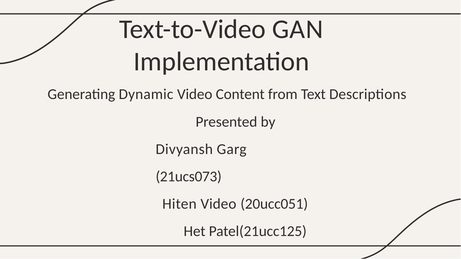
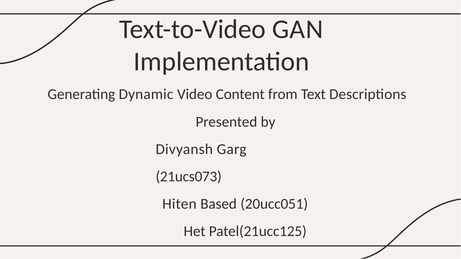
Hiten Video: Video -> Based (219, 204)
